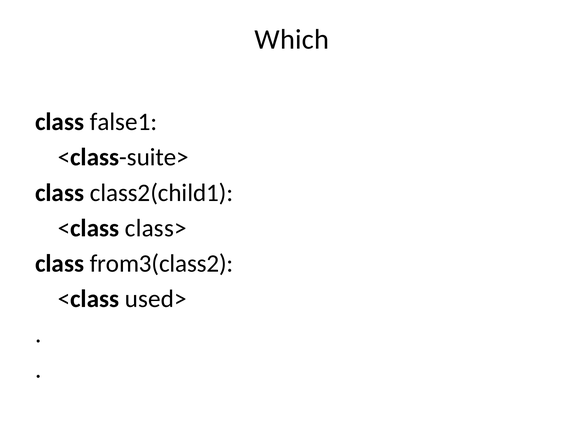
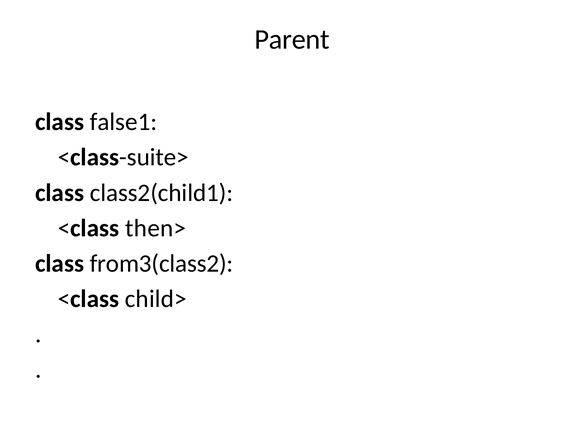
Which: Which -> Parent (292, 39)
class>: class> -> then> (156, 228)
used>: used> -> child> (156, 299)
